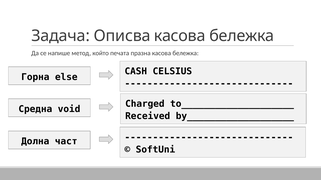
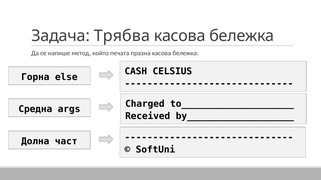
Описва: Описва -> Трябва (122, 36)
void: void -> args (69, 109)
